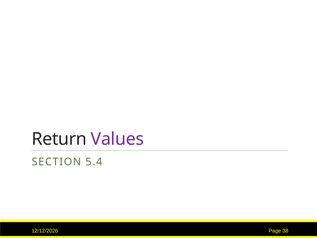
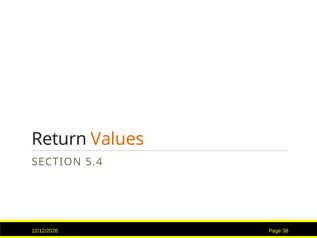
Values colour: purple -> orange (117, 139)
